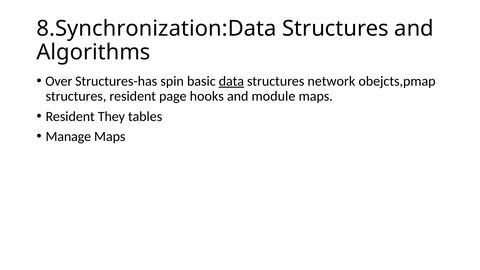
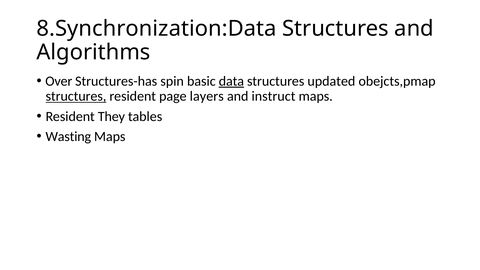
network: network -> updated (331, 81)
structures underline: none -> present (76, 96)
hooks: hooks -> layers (207, 96)
module: module -> instruct (273, 96)
Manage: Manage -> Wasting (68, 137)
